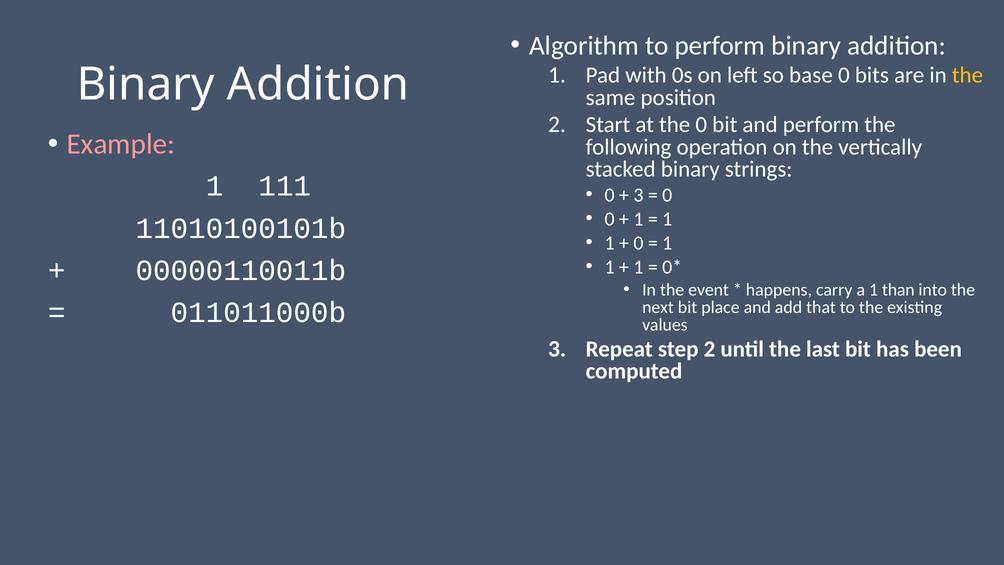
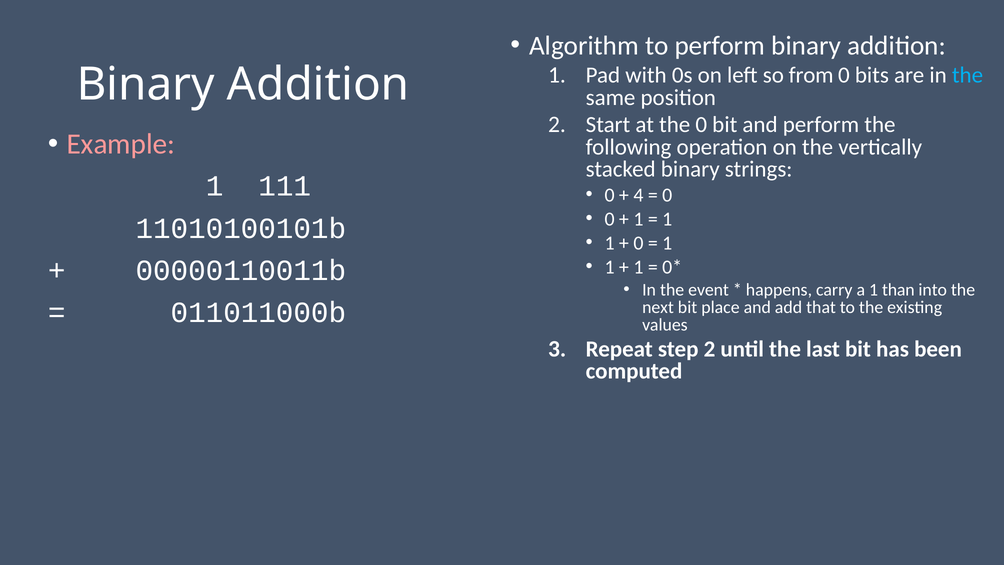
base: base -> from (811, 75)
the colour: yellow -> light blue (967, 75)
3: 3 -> 4 (638, 195)
